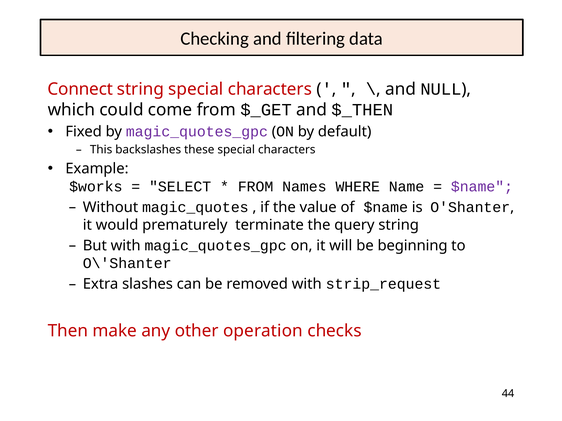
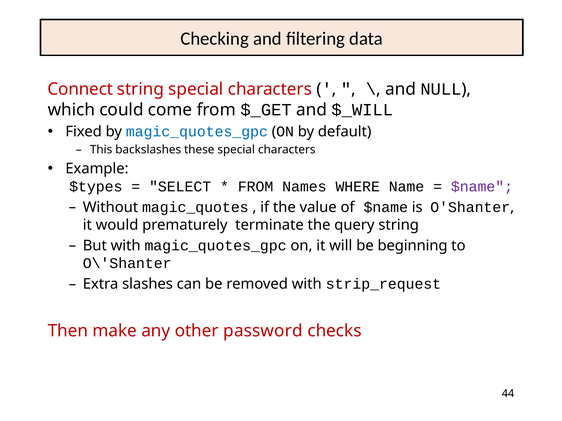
$_THEN: $_THEN -> $_WILL (362, 110)
magic_quotes_gpc colour: purple -> blue (197, 132)
$works: $works -> $types (96, 187)
operation: operation -> password (263, 331)
